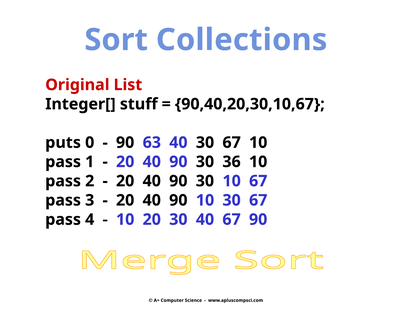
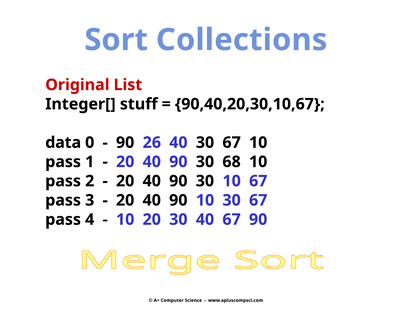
puts: puts -> data (63, 143)
63: 63 -> 26 (152, 143)
36: 36 -> 68 (232, 162)
